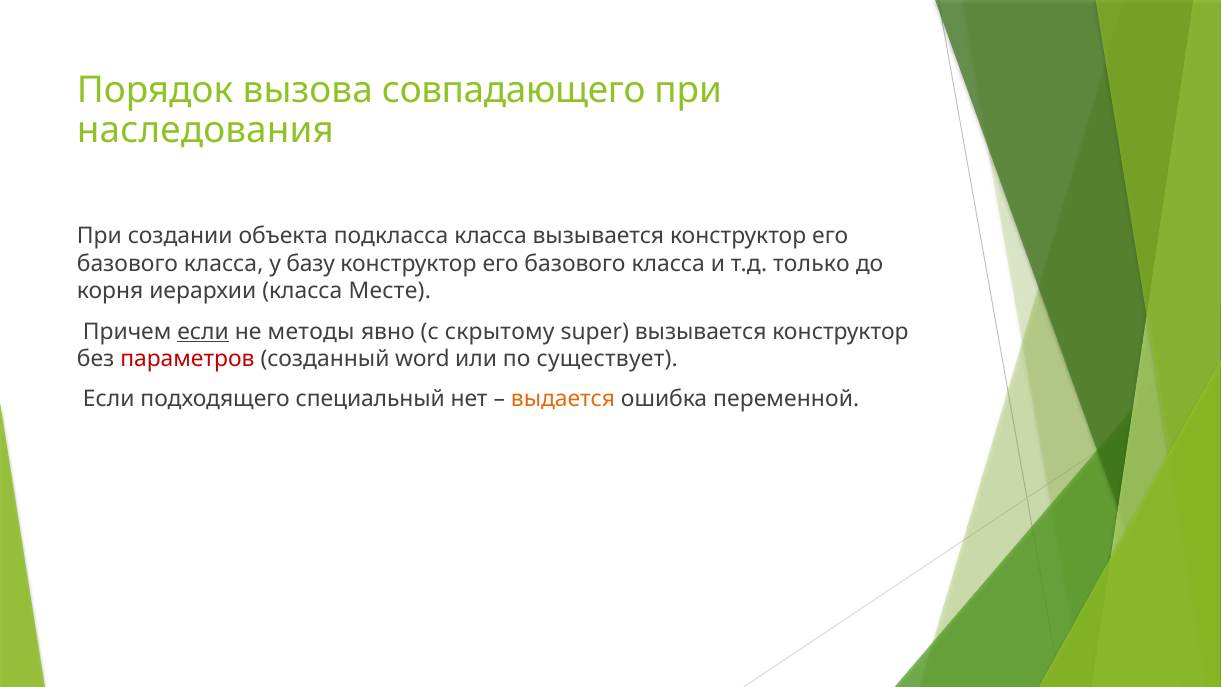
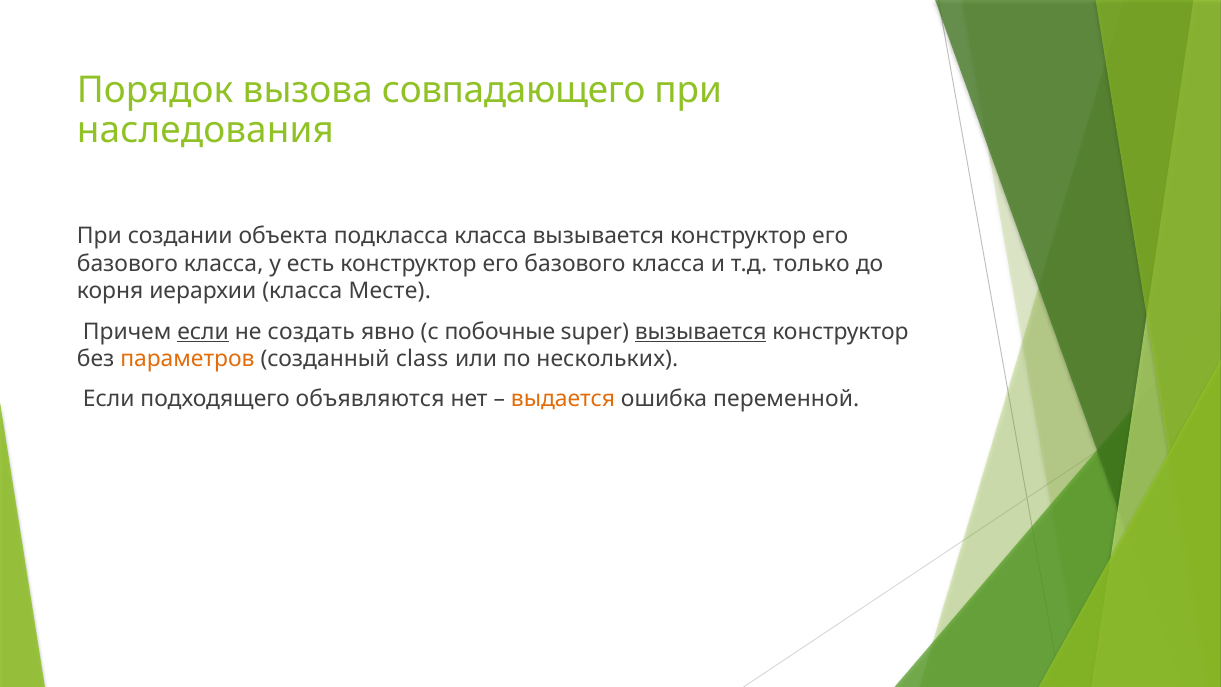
базу: базу -> есть (311, 264)
методы: методы -> создать (311, 331)
скрытому: скрытому -> побочные (500, 331)
вызывается underline: none -> present (701, 331)
параметров colour: red -> orange (187, 359)
word: word -> class (422, 359)
существует: существует -> нескольких (607, 359)
специальный: специальный -> объявляются (370, 399)
